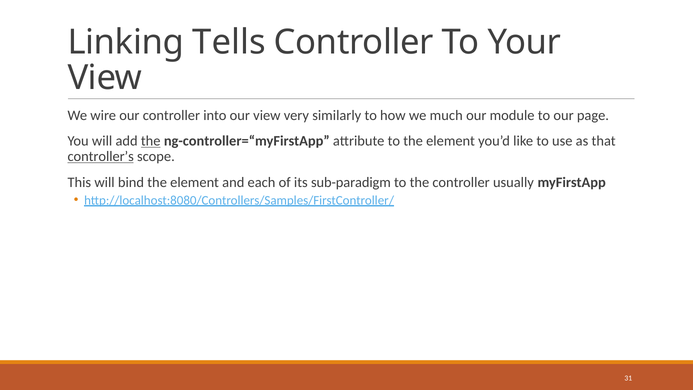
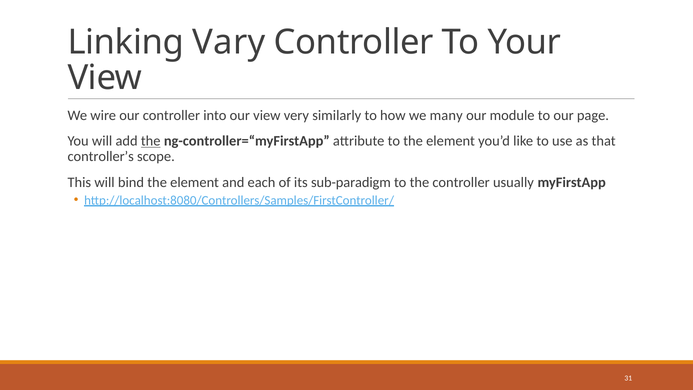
Tells: Tells -> Vary (229, 42)
much: much -> many (446, 115)
controller’s underline: present -> none (101, 157)
